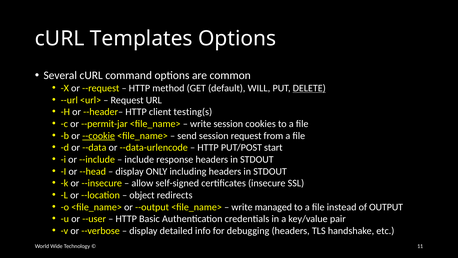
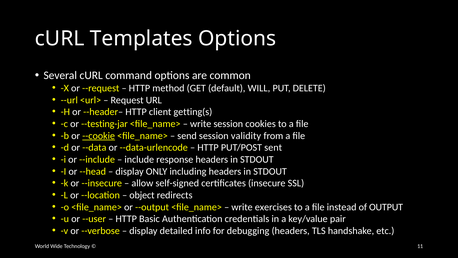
DELETE underline: present -> none (309, 88)
testing(s: testing(s -> getting(s (193, 112)
--permit-jar: --permit-jar -> --testing-jar (104, 124)
session request: request -> validity (246, 136)
start: start -> sent (273, 147)
managed: managed -> exercises (273, 207)
